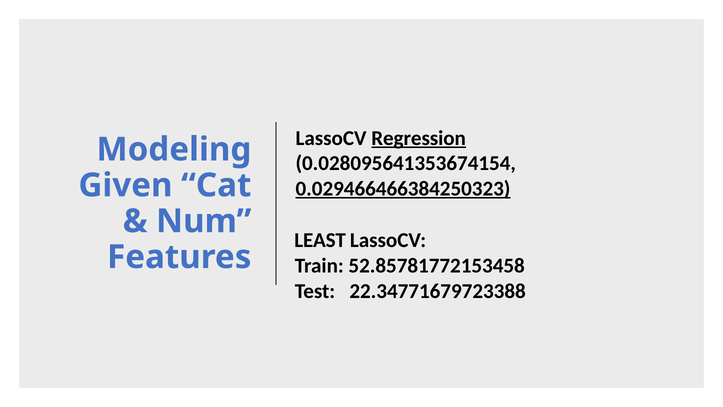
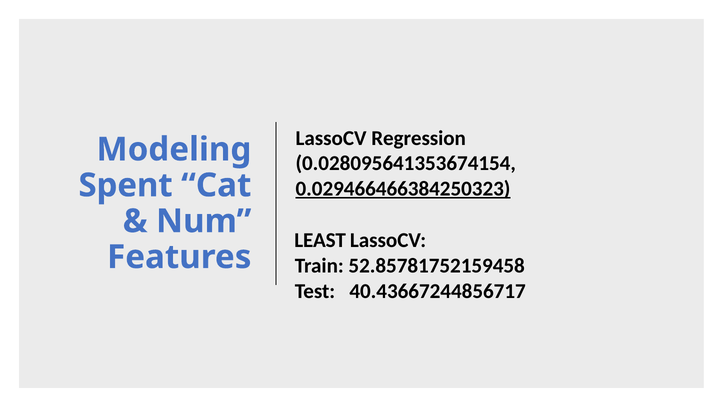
Regression underline: present -> none (419, 138)
Given: Given -> Spent (126, 185)
52.85781772153458: 52.85781772153458 -> 52.85781752159458 (437, 266)
22.34771679723388: 22.34771679723388 -> 40.43667244856717 (438, 291)
